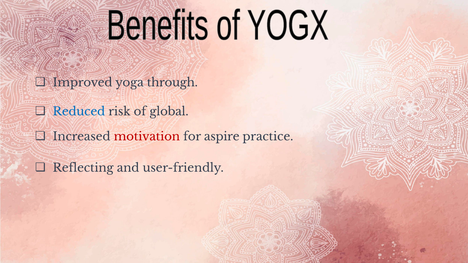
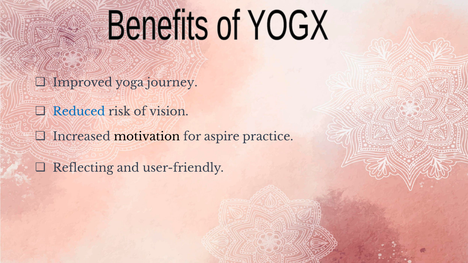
through: through -> journey (172, 83)
global: global -> vision (169, 112)
motivation colour: red -> black (147, 137)
